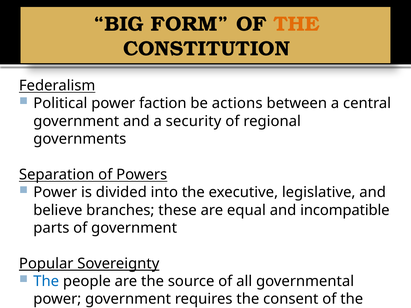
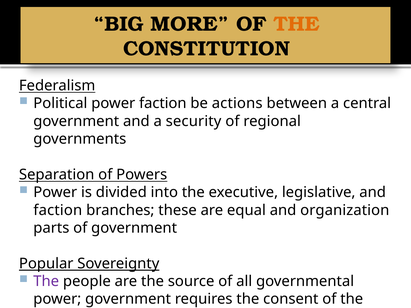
FORM: FORM -> MORE (190, 24)
believe: believe -> faction (58, 210)
incompatible: incompatible -> organization (345, 210)
The colour: blue -> purple (46, 281)
